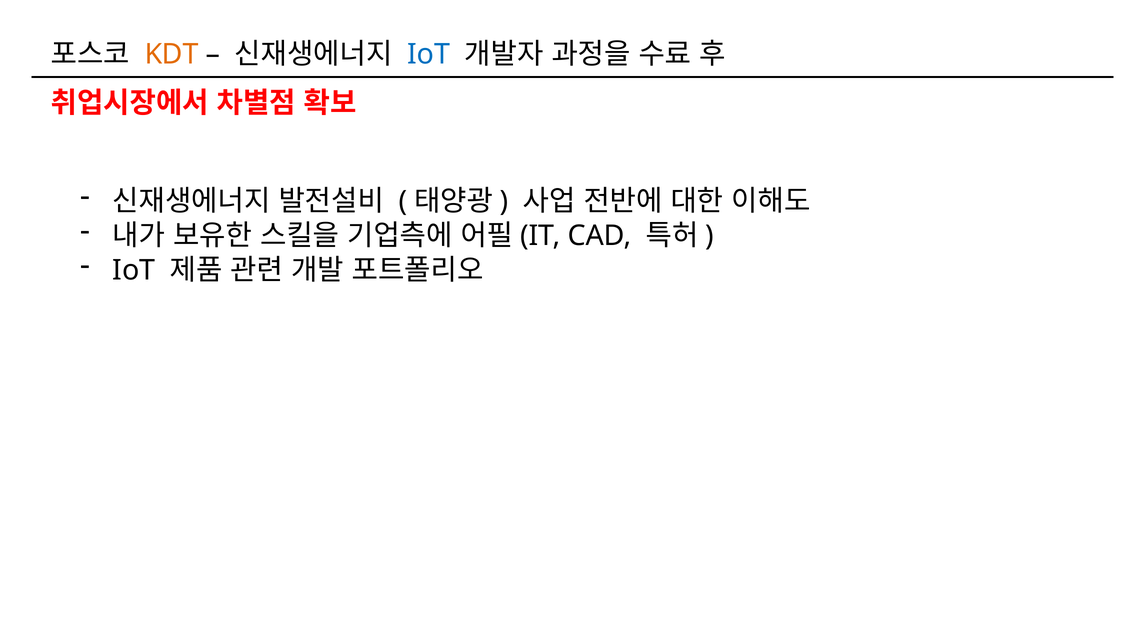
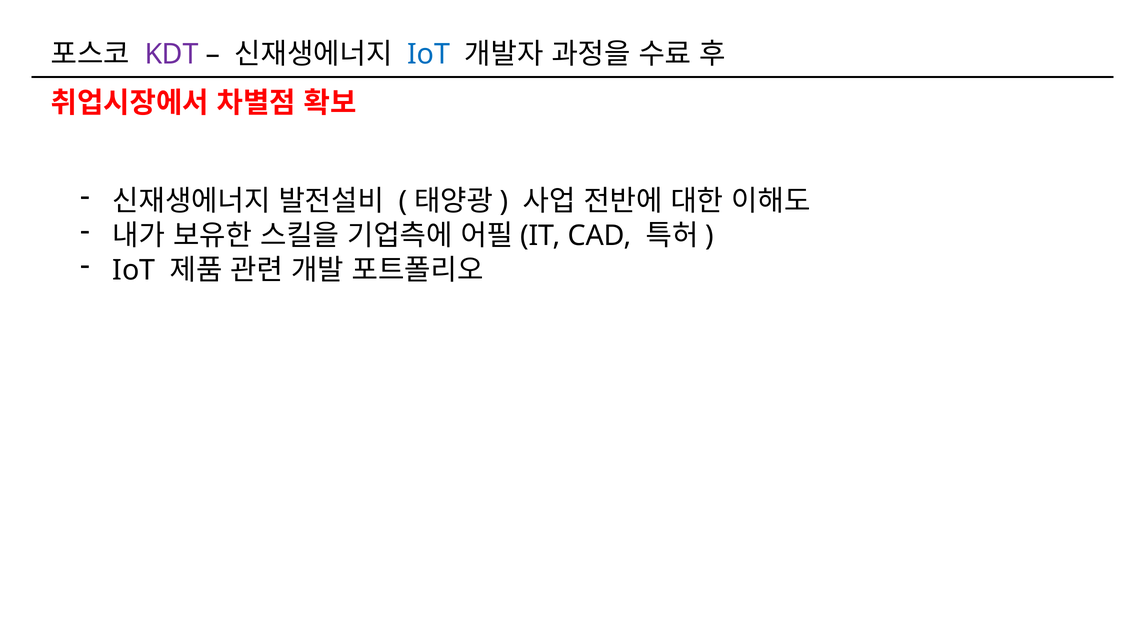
KDT colour: orange -> purple (172, 54)
